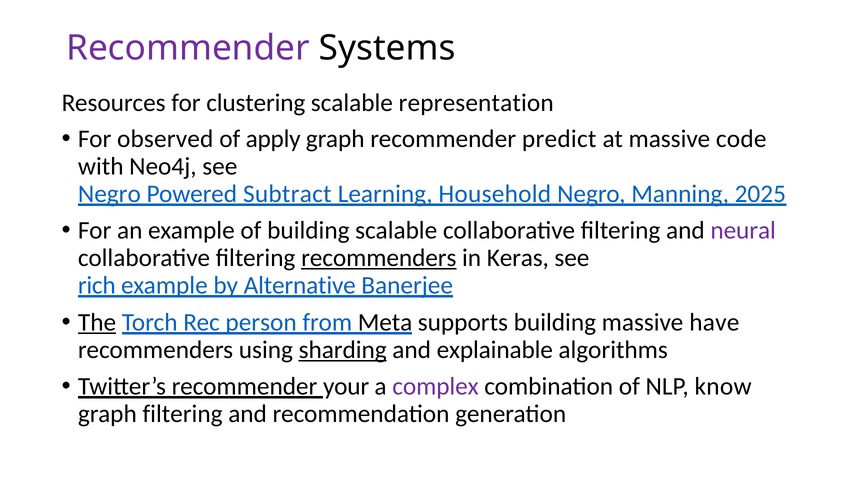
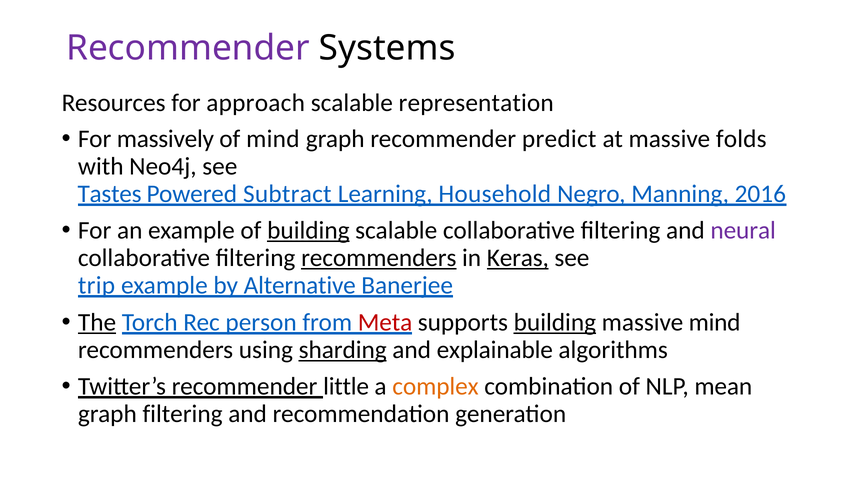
clustering: clustering -> approach (256, 103)
observed: observed -> massively (165, 139)
of apply: apply -> mind (273, 139)
code: code -> folds (741, 139)
Negro: Negro -> Tastes (110, 194)
2025: 2025 -> 2016 (760, 194)
building underline: none -> present (308, 231)
Keras underline: none -> present (518, 258)
rich: rich -> trip (97, 286)
Meta colour: black -> red (385, 323)
building underline: none -> present (555, 323)
massive have: have -> mind (715, 323)
your: your -> little (346, 387)
complex colour: purple -> orange (435, 387)
know: know -> mean (723, 387)
